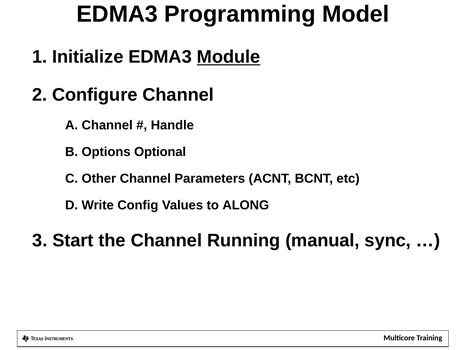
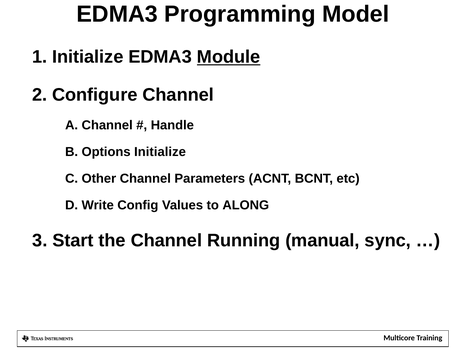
Options Optional: Optional -> Initialize (160, 152)
